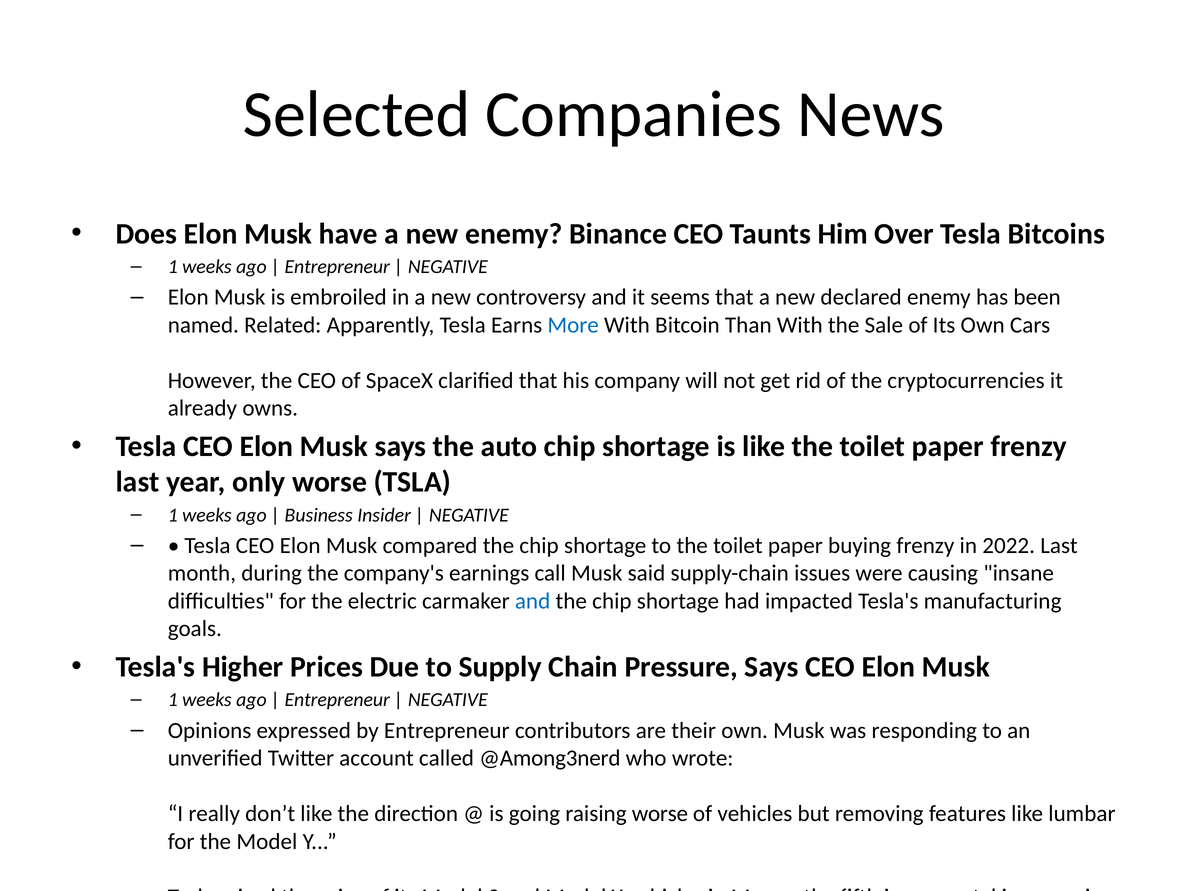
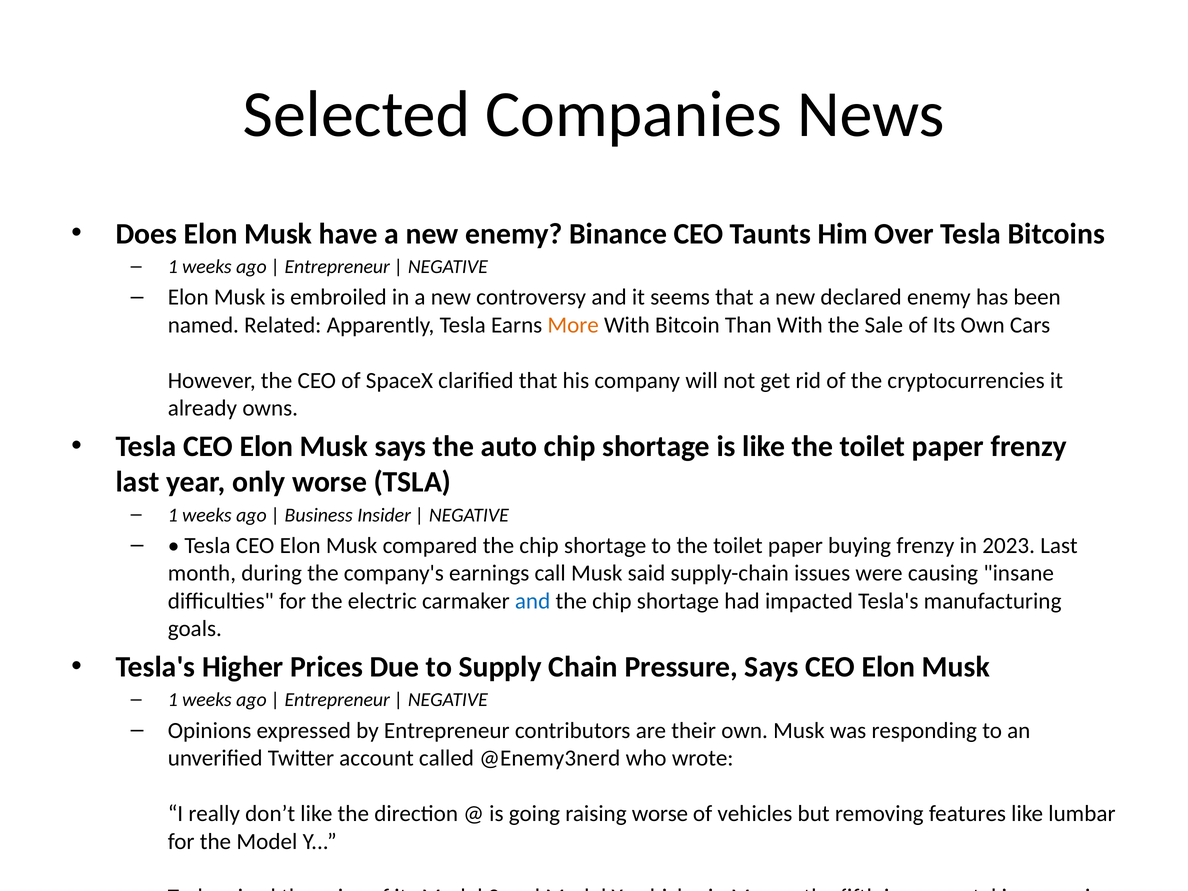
More colour: blue -> orange (573, 325)
2022: 2022 -> 2023 (1009, 546)
@Among3nerd: @Among3nerd -> @Enemy3nerd (550, 758)
